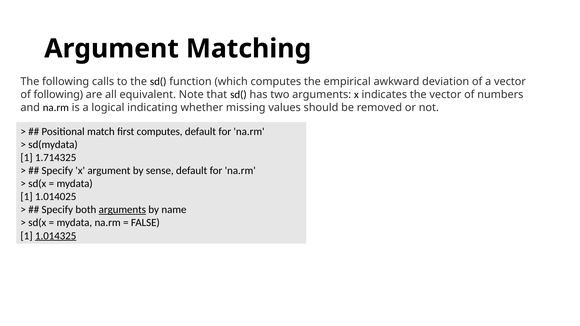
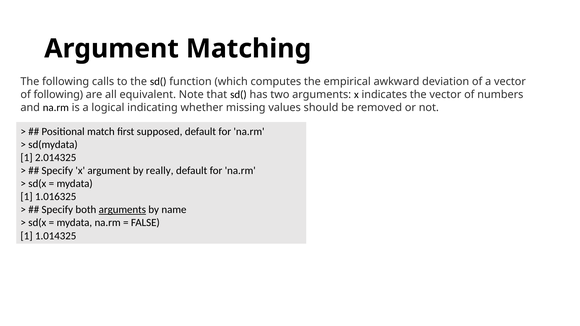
first computes: computes -> supposed (160, 132)
1.714325: 1.714325 -> 2.014325 (56, 158)
sense: sense -> really (160, 171)
1.014025: 1.014025 -> 1.016325 (56, 197)
1.014325 underline: present -> none (56, 236)
